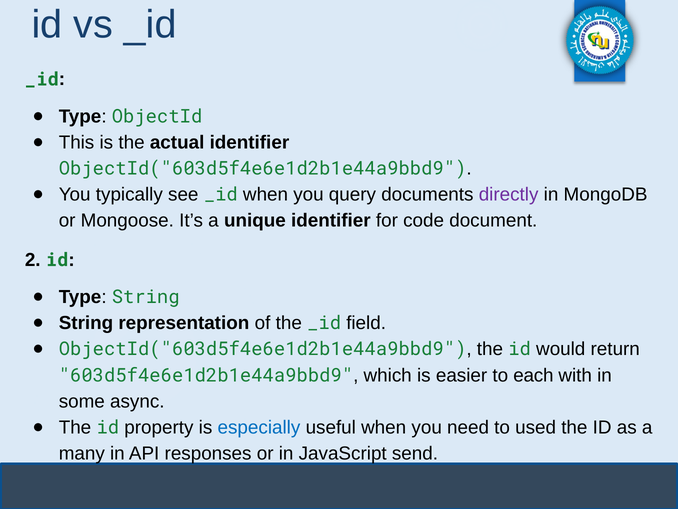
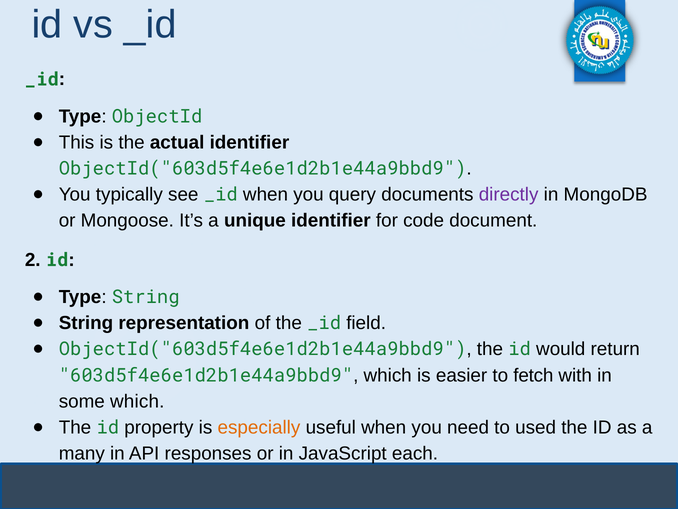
each: each -> fetch (533, 375)
some async: async -> which (137, 401)
especially colour: blue -> orange (259, 427)
send: send -> each (415, 453)
